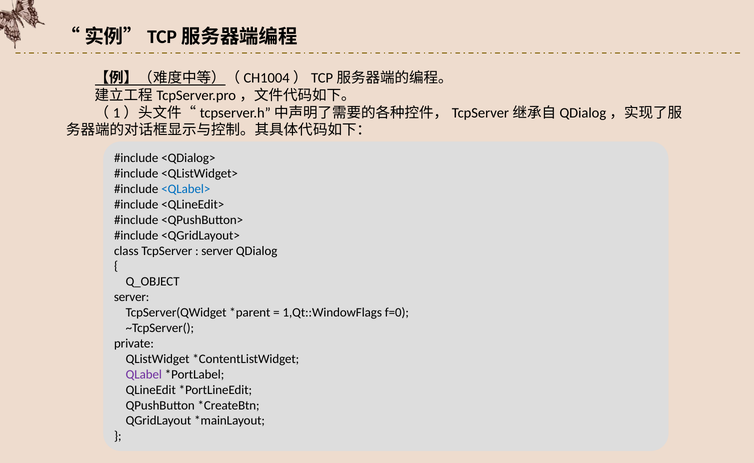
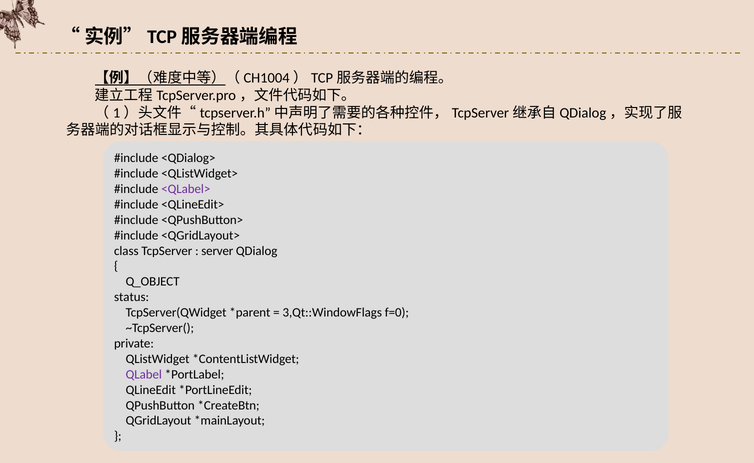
<QLabel> colour: blue -> purple (186, 189)
server: server -> status (132, 298)
1,Qt::WindowFlags: 1,Qt::WindowFlags -> 3,Qt::WindowFlags (332, 313)
